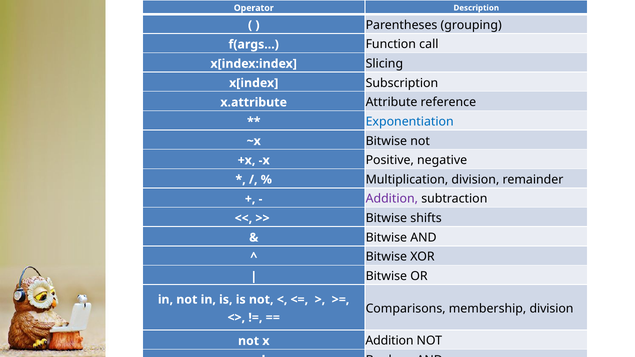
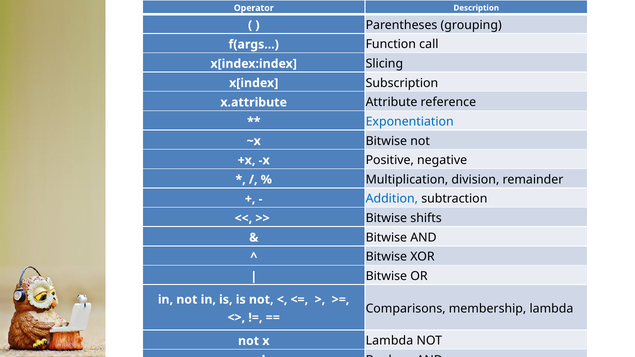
Addition colour: purple -> blue (392, 199)
membership division: division -> lambda (551, 309)
Addition: Addition -> Lambda (389, 341)
